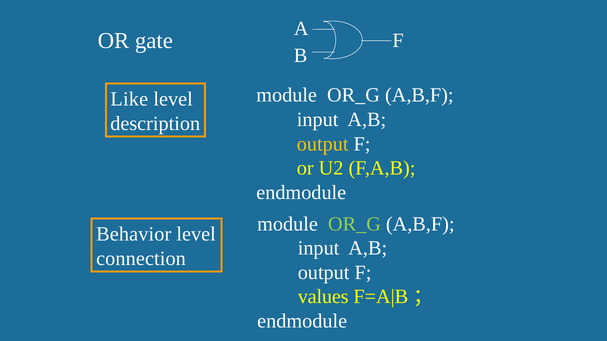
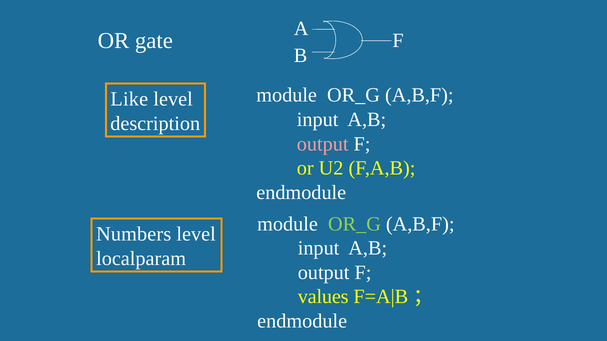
output colour: yellow -> pink (323, 144)
Behavior: Behavior -> Numbers (134, 235)
connection: connection -> localparam (141, 259)
